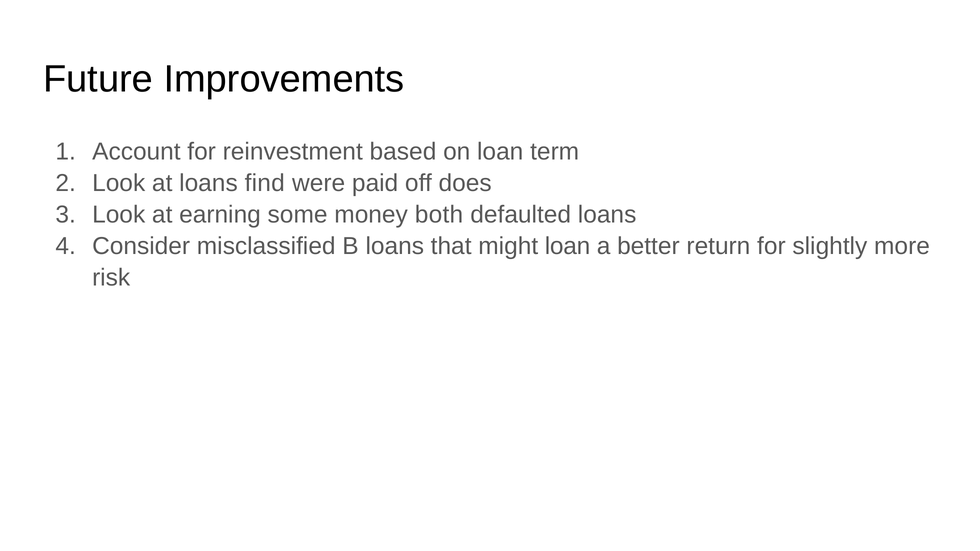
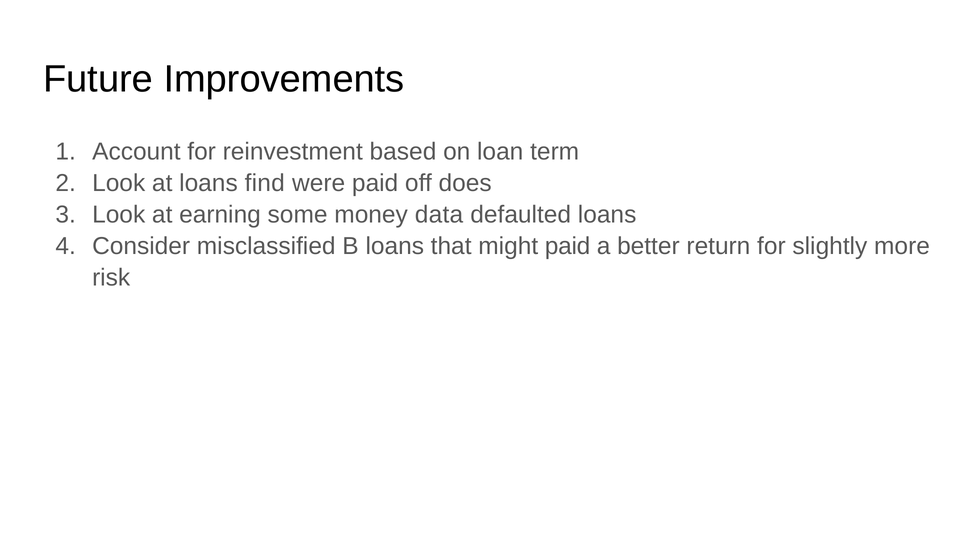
both: both -> data (439, 215)
might loan: loan -> paid (568, 246)
